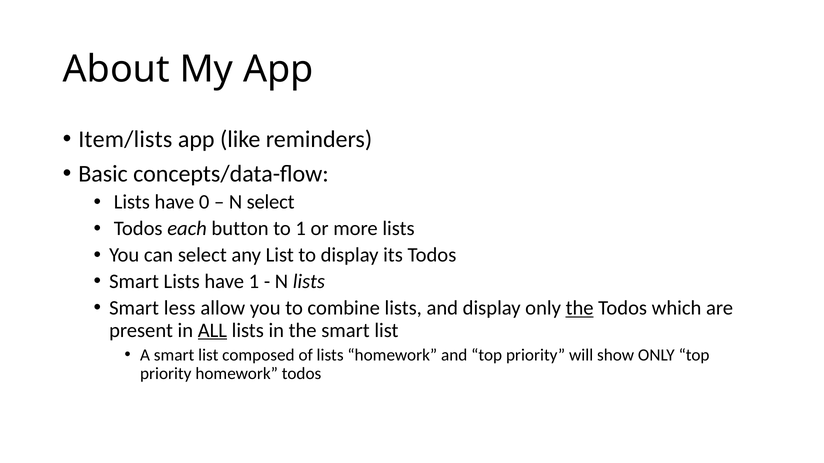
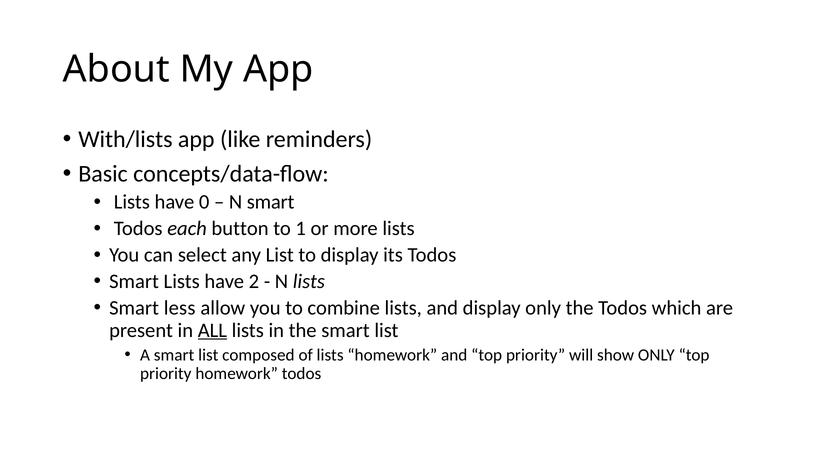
Item/lists: Item/lists -> With/lists (125, 139)
N select: select -> smart (271, 202)
have 1: 1 -> 2 (254, 282)
the underline: present -> none (580, 308)
